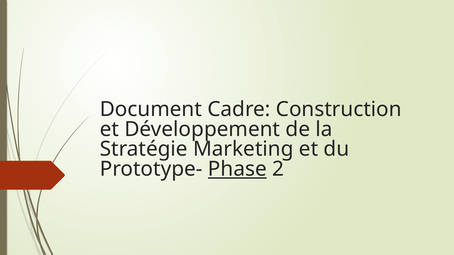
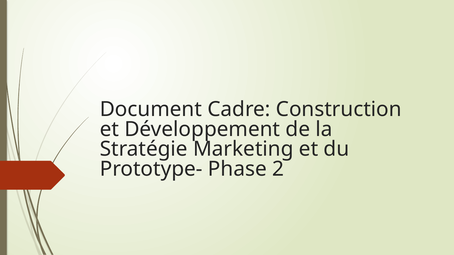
Phase underline: present -> none (237, 169)
